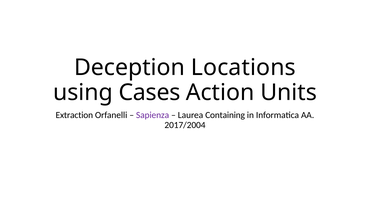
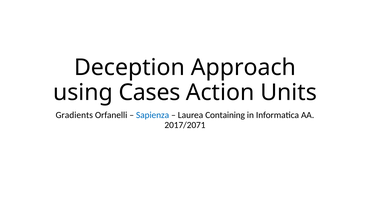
Locations: Locations -> Approach (243, 68)
Extraction: Extraction -> Gradients (74, 115)
Sapienza colour: purple -> blue (153, 115)
2017/2004: 2017/2004 -> 2017/2071 (185, 125)
